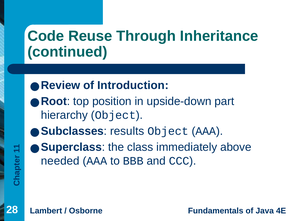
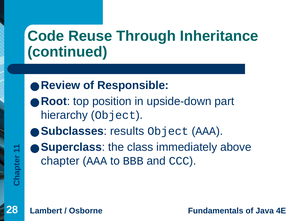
Introduction: Introduction -> Responsible (133, 85)
needed: needed -> chapter (60, 161)
